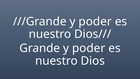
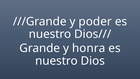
Grande y poder: poder -> honra (89, 48)
